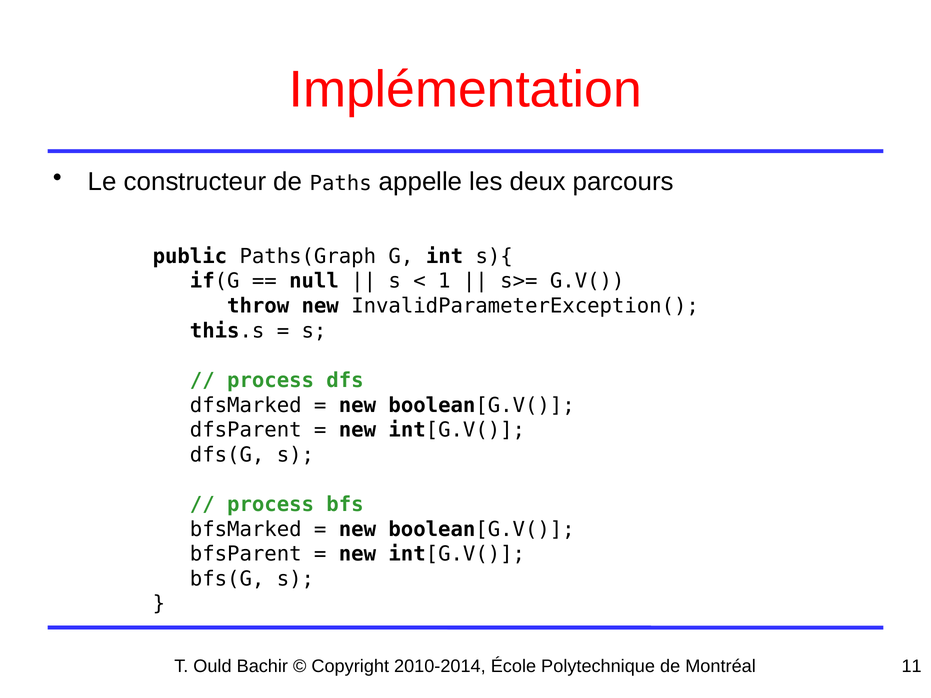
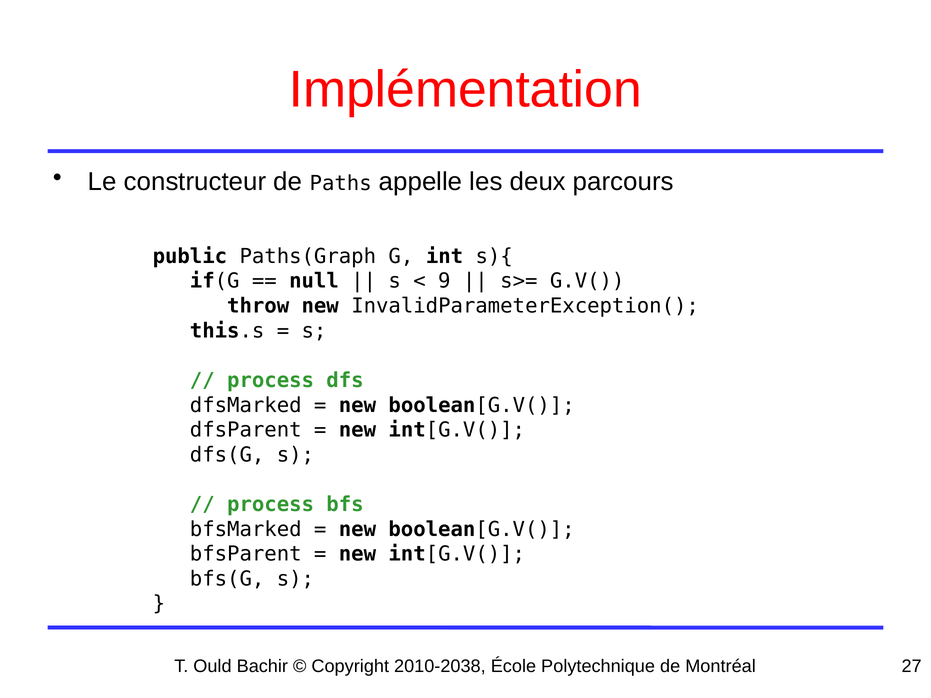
1: 1 -> 9 (444, 281)
2010-2014: 2010-2014 -> 2010-2038 (440, 667)
11: 11 -> 27 (912, 667)
